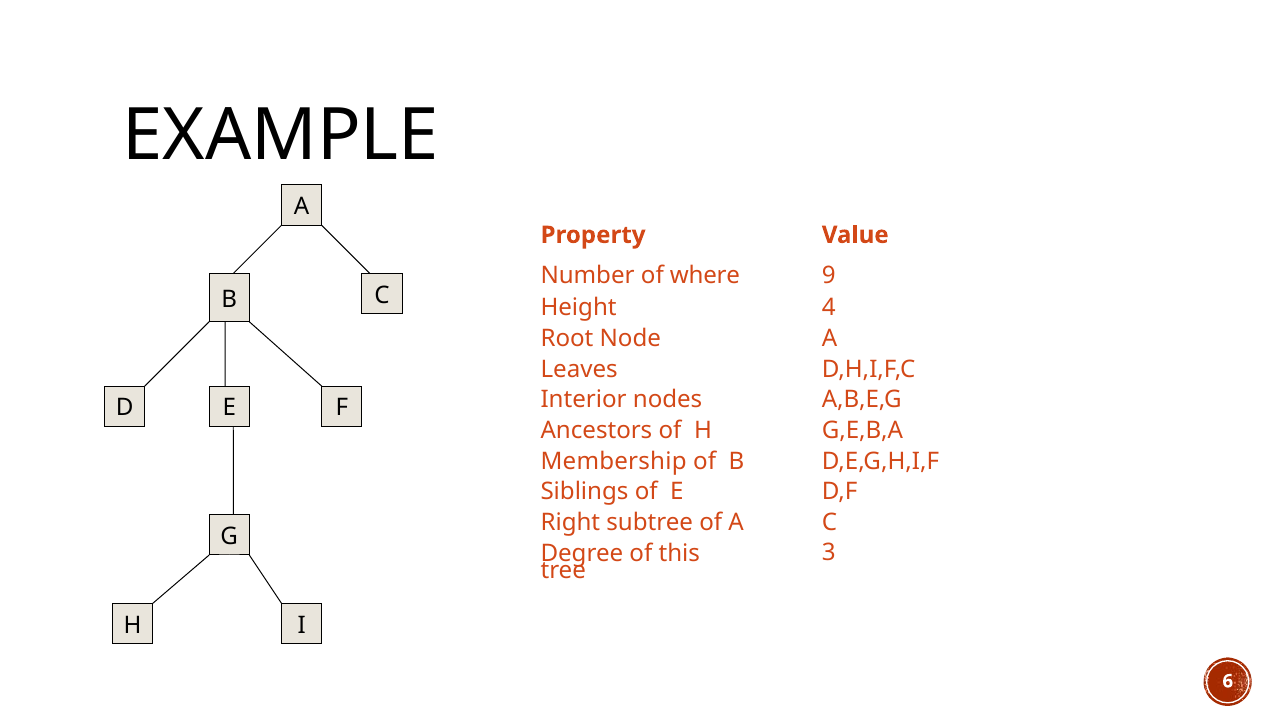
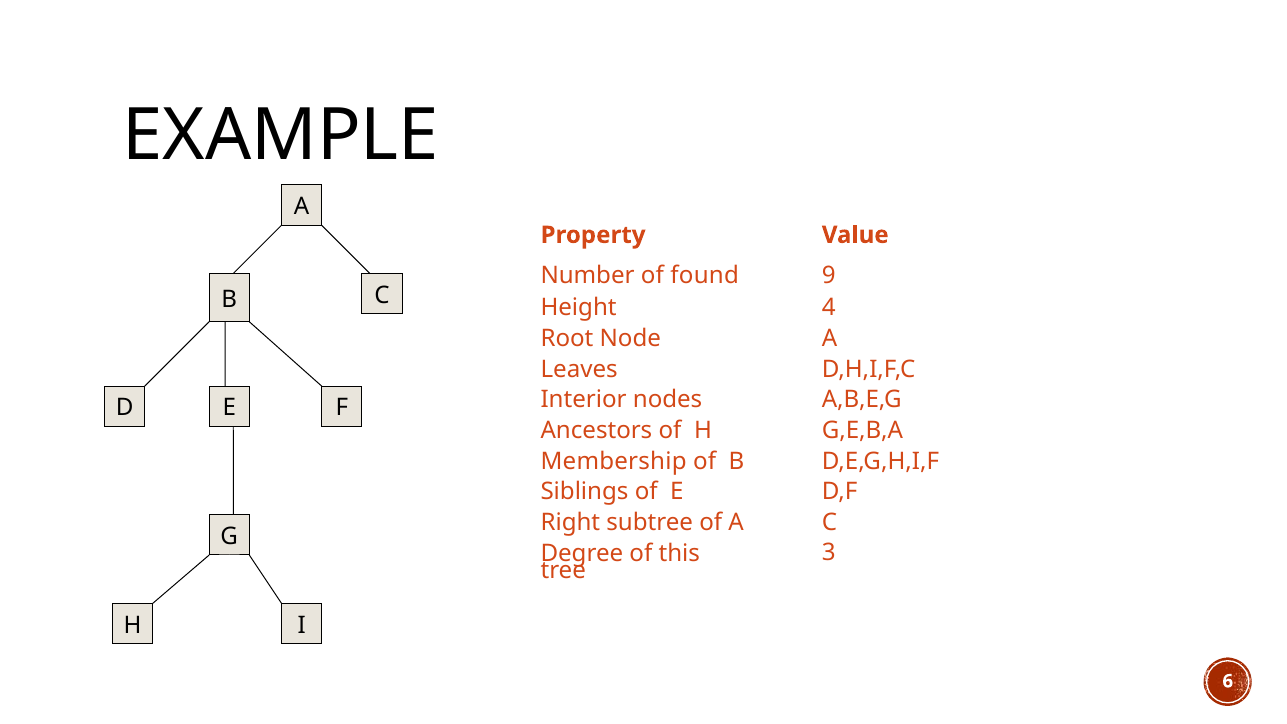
where: where -> found (705, 276)
